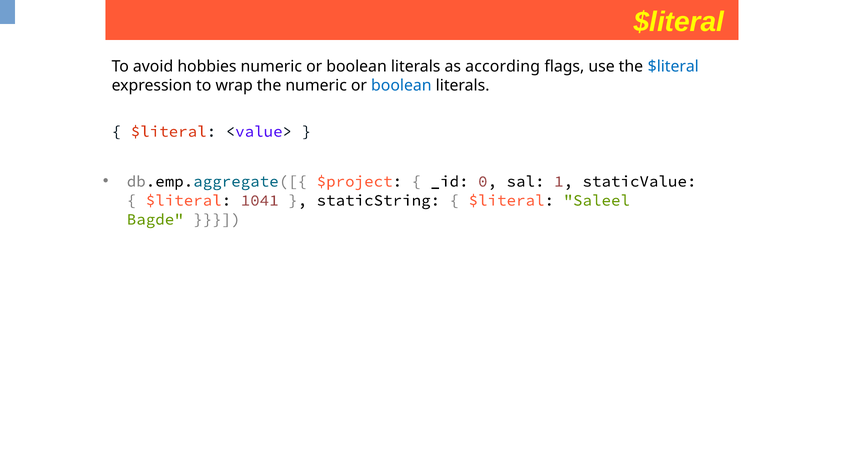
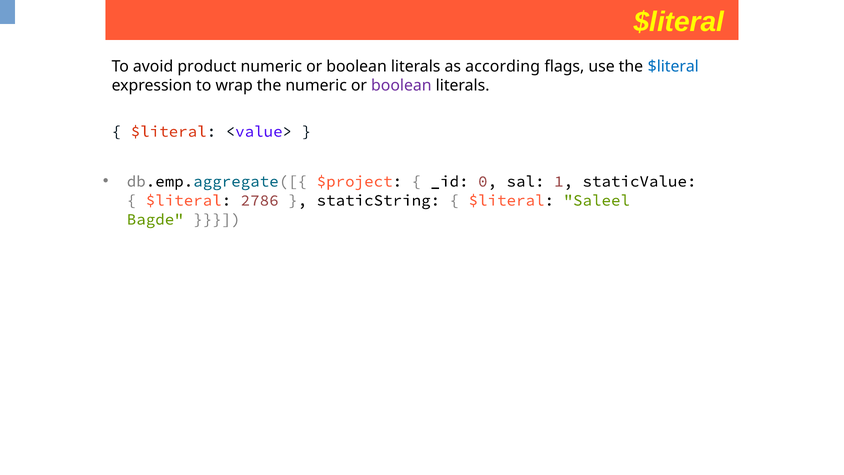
hobbies: hobbies -> product (207, 66)
boolean colour: blue -> purple (401, 85)
1041: 1041 -> 2786 (260, 200)
